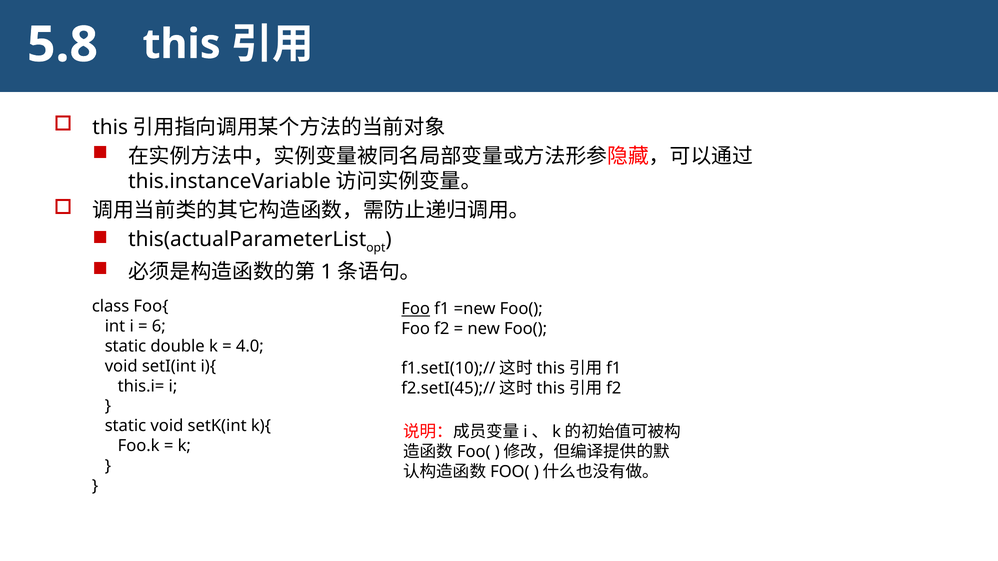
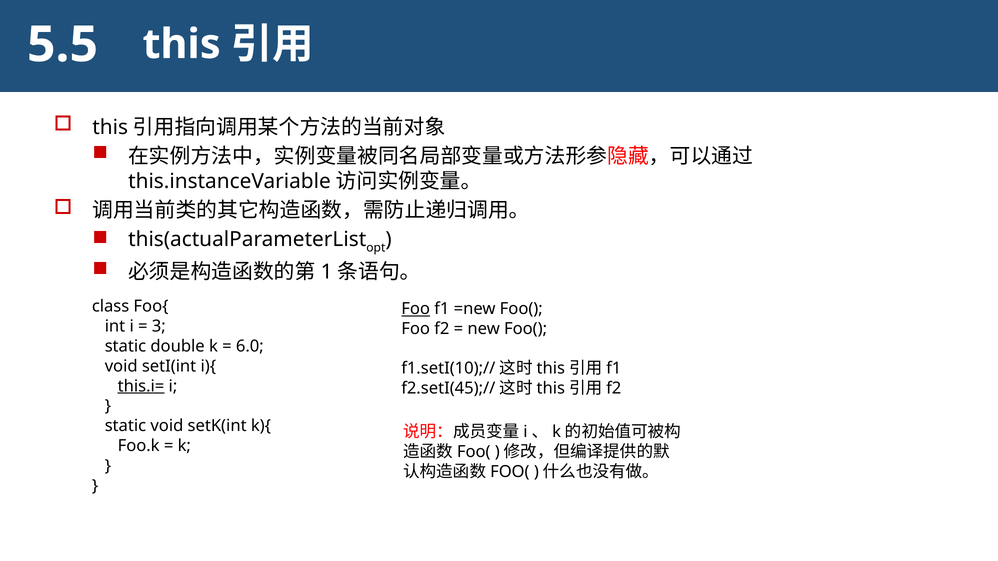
5.8: 5.8 -> 5.5 (62, 45)
6: 6 -> 3 (159, 326)
4.0: 4.0 -> 6.0 (250, 346)
this.i= underline: none -> present (141, 386)
